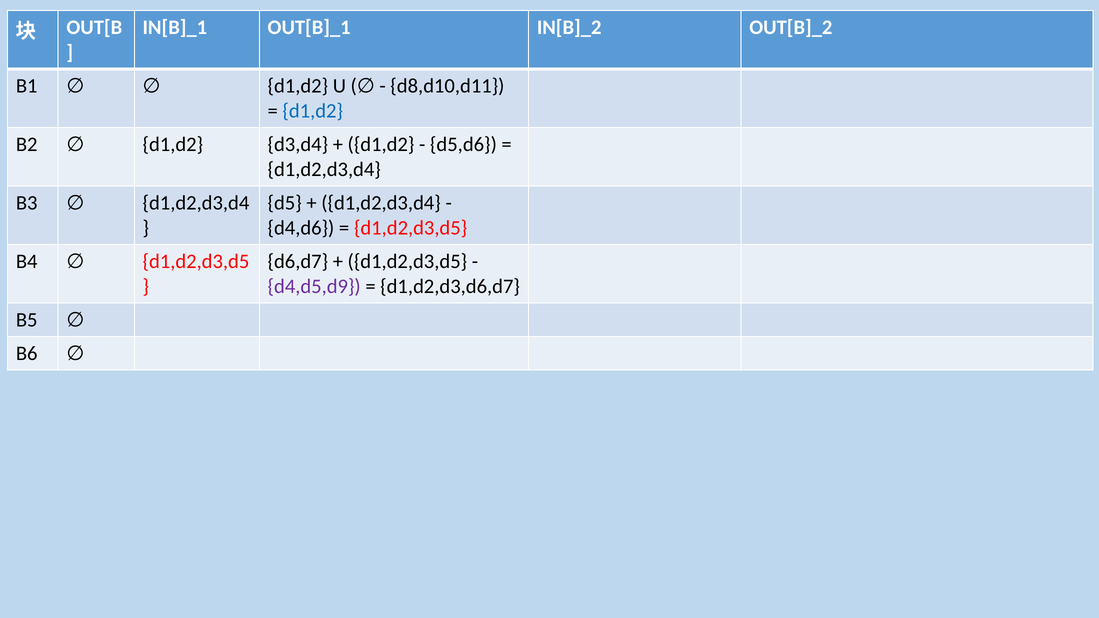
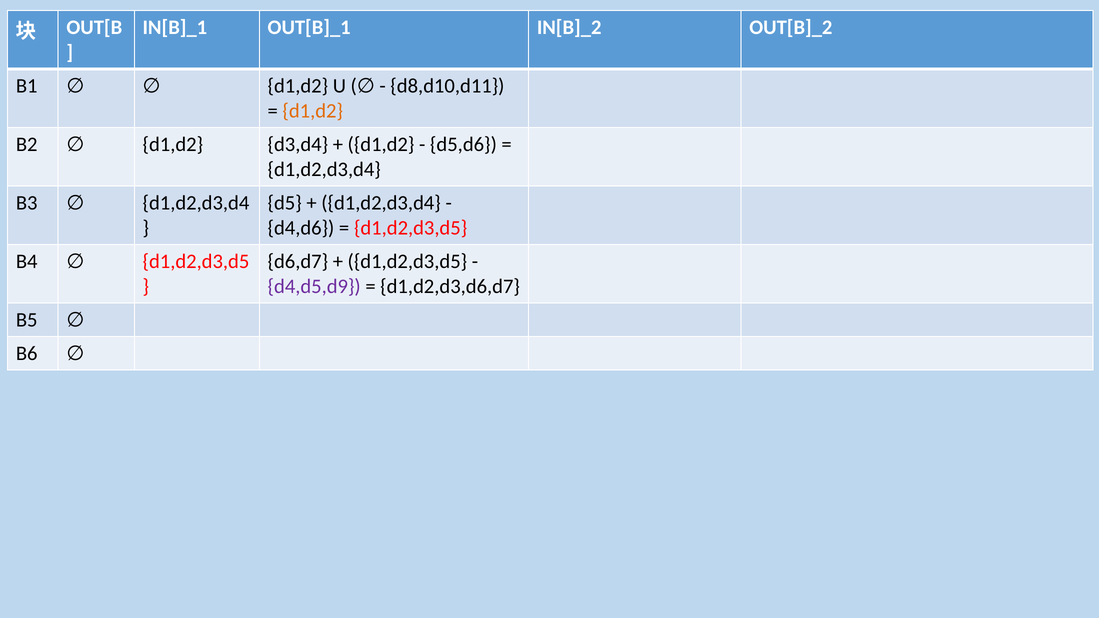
d1,d2 colour: blue -> orange (313, 111)
